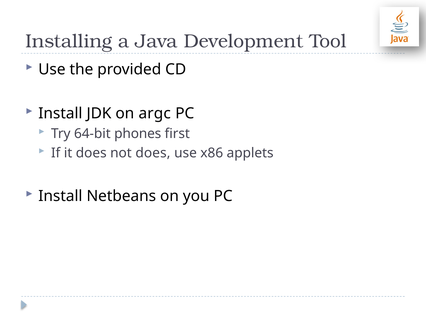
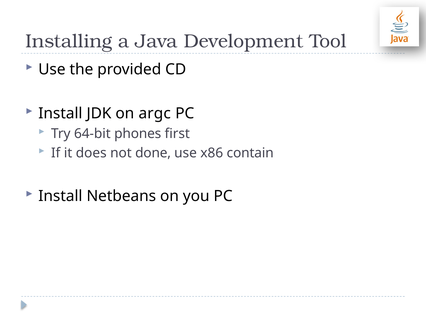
not does: does -> done (153, 153)
applets: applets -> contain (250, 153)
